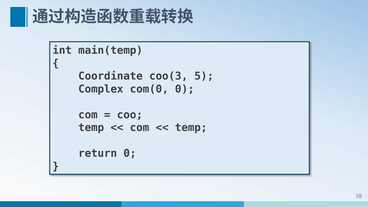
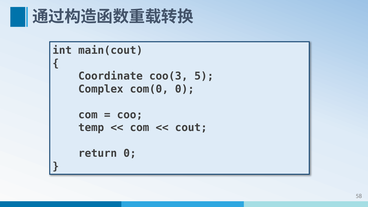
main(temp: main(temp -> main(cout (110, 50)
temp: temp -> cout (191, 128)
